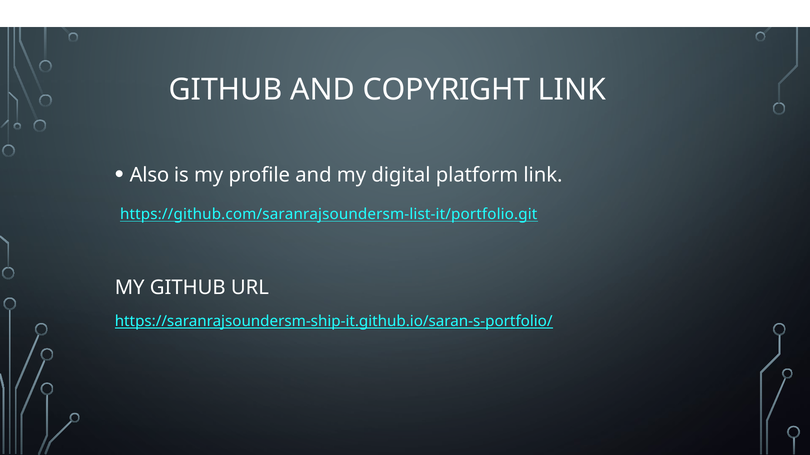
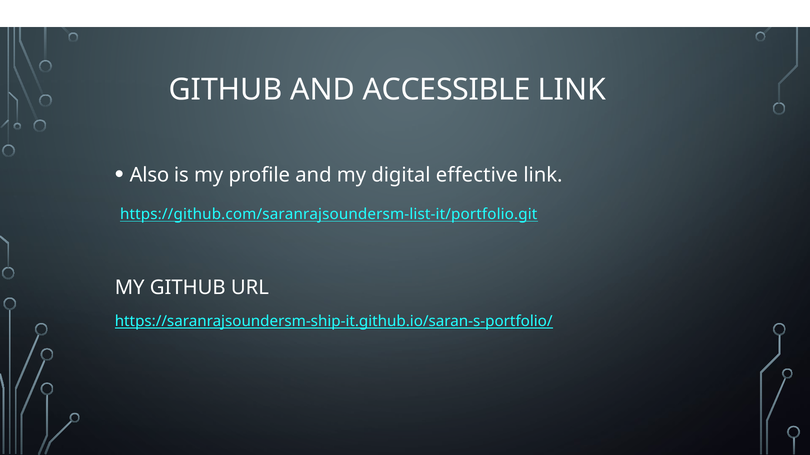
COPYRIGHT: COPYRIGHT -> ACCESSIBLE (447, 90)
platform: platform -> effective (477, 175)
